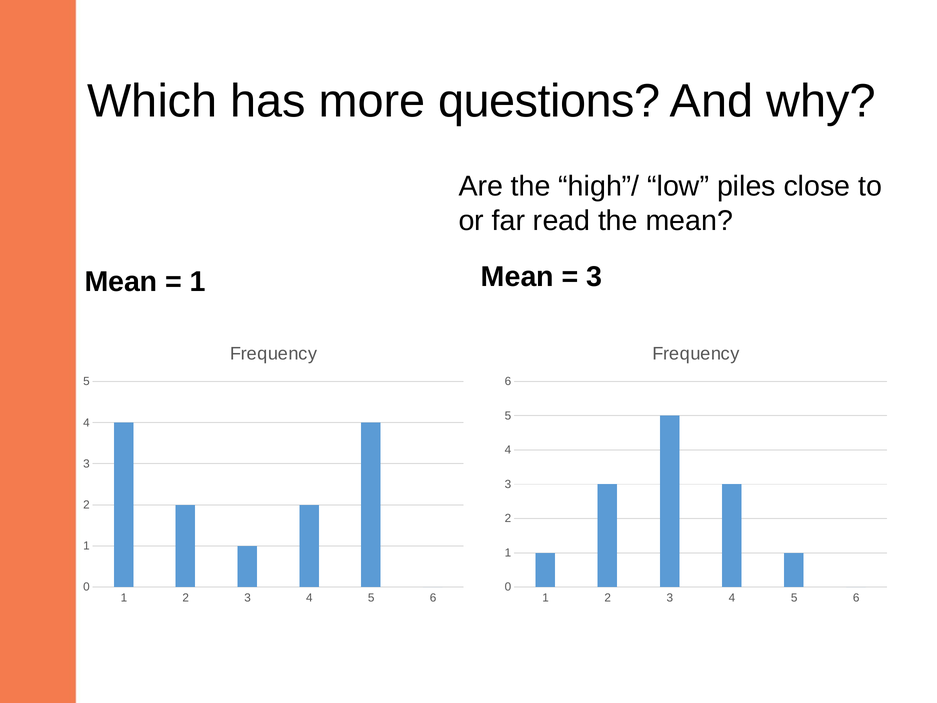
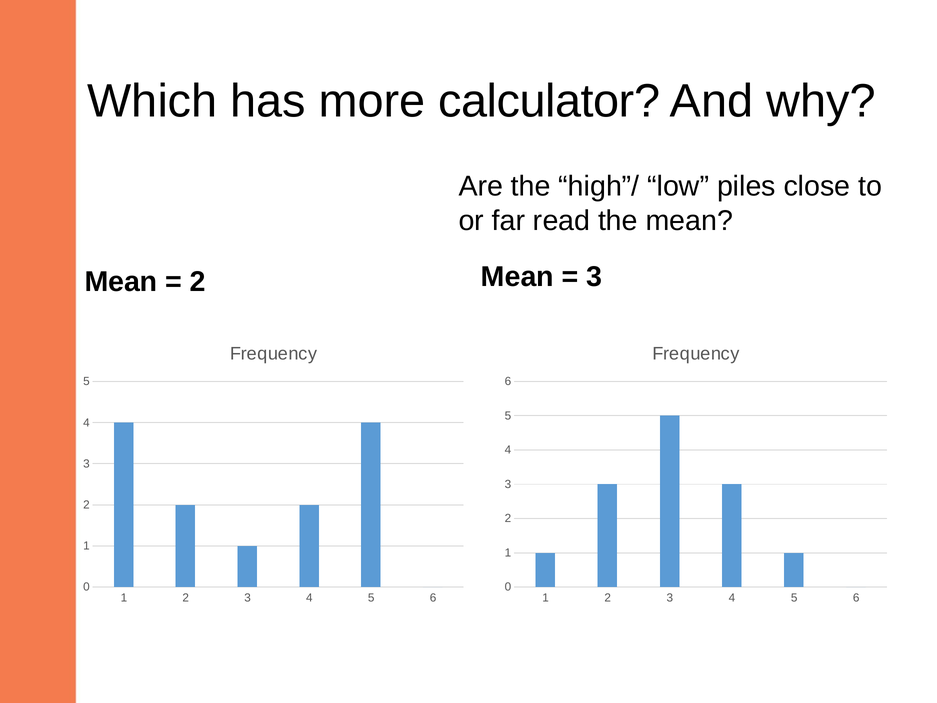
questions: questions -> calculator (549, 101)
1: 1 -> 2 (198, 282)
